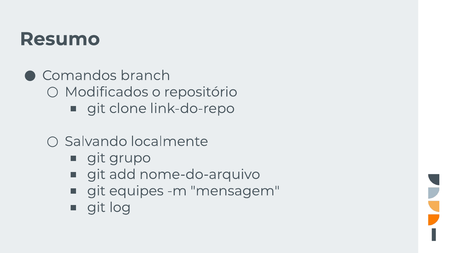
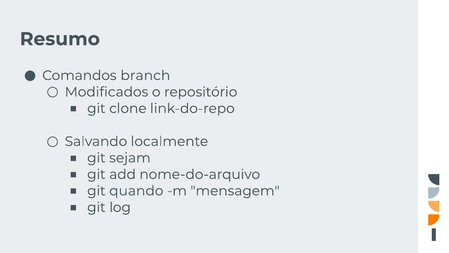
grupo: grupo -> sejam (130, 158)
equipes: equipes -> quando (136, 191)
